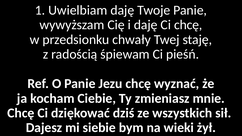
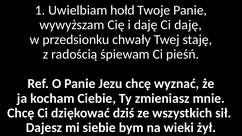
Uwielbiam daję: daję -> hołd (122, 10)
Ci chcę: chcę -> daję (188, 25)
